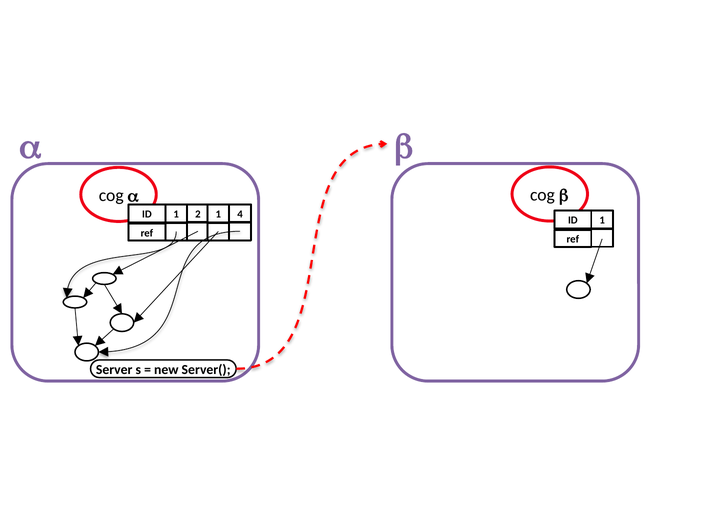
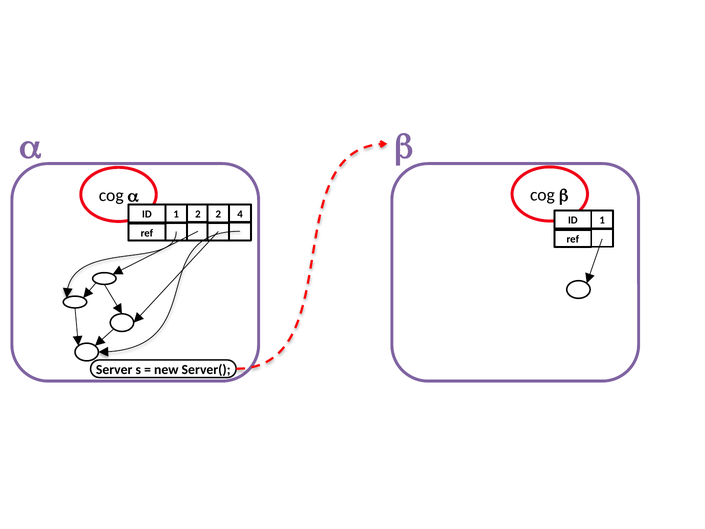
2 1: 1 -> 2 (218, 214)
